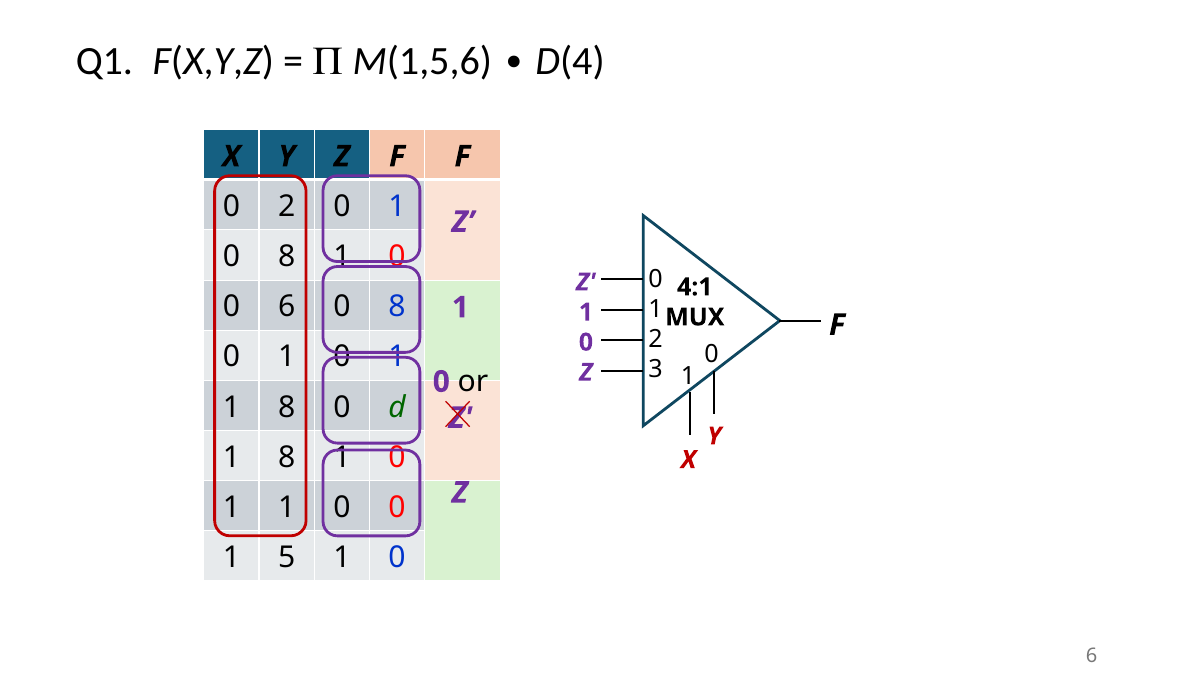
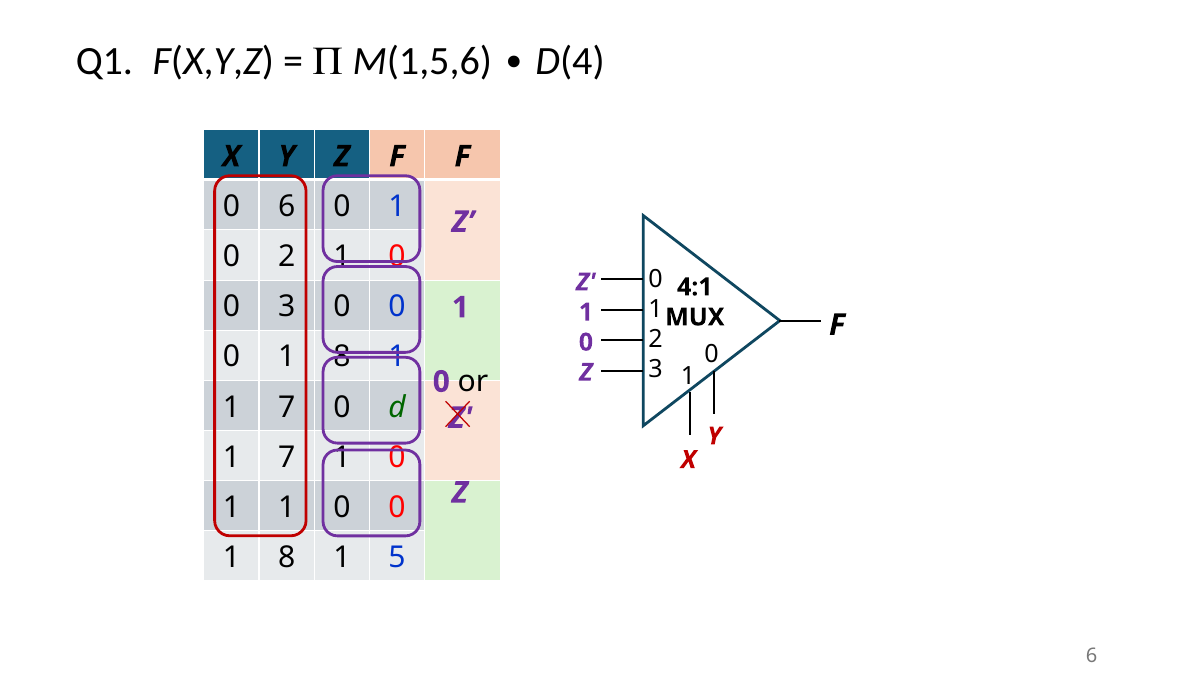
0 2: 2 -> 6 (287, 207)
8: 8 -> 2 (287, 257)
0 6: 6 -> 3 (287, 307)
8: 8 -> 0 (397, 307)
0: 0 -> 8 (342, 357)
8: 8 -> 7 (287, 407)
8: 8 -> 7 (287, 457)
5: 5 -> 8 (287, 557)
0: 0 -> 5 (397, 557)
